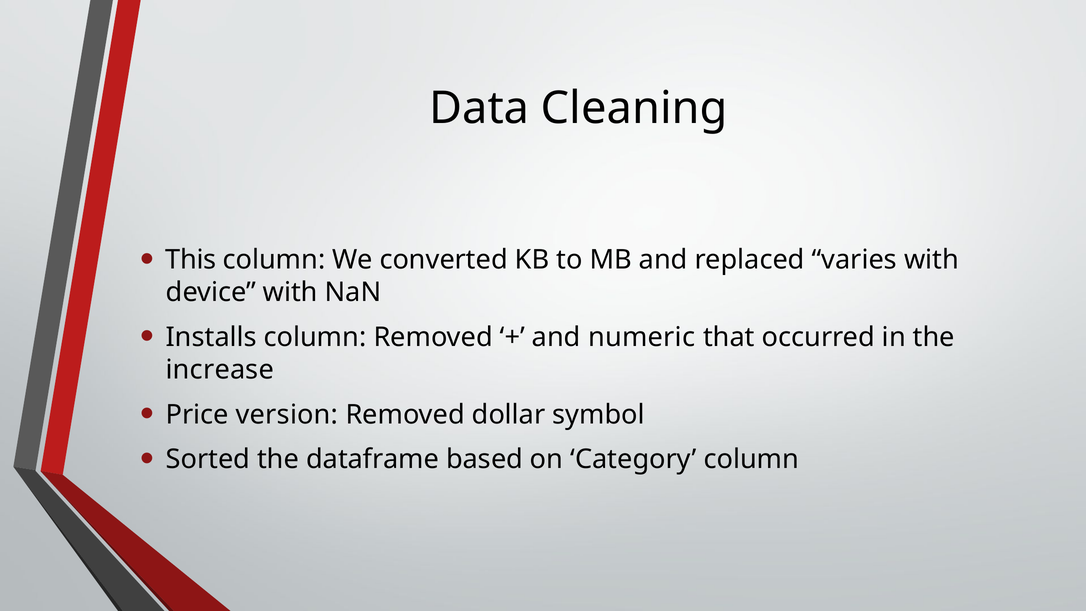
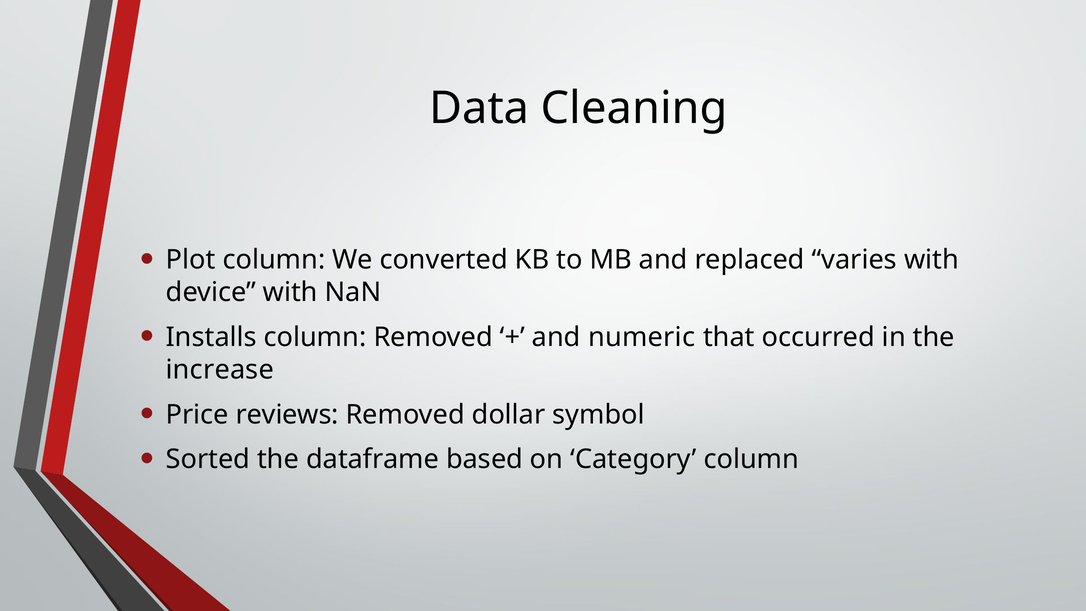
This: This -> Plot (191, 260)
version: version -> reviews (287, 415)
